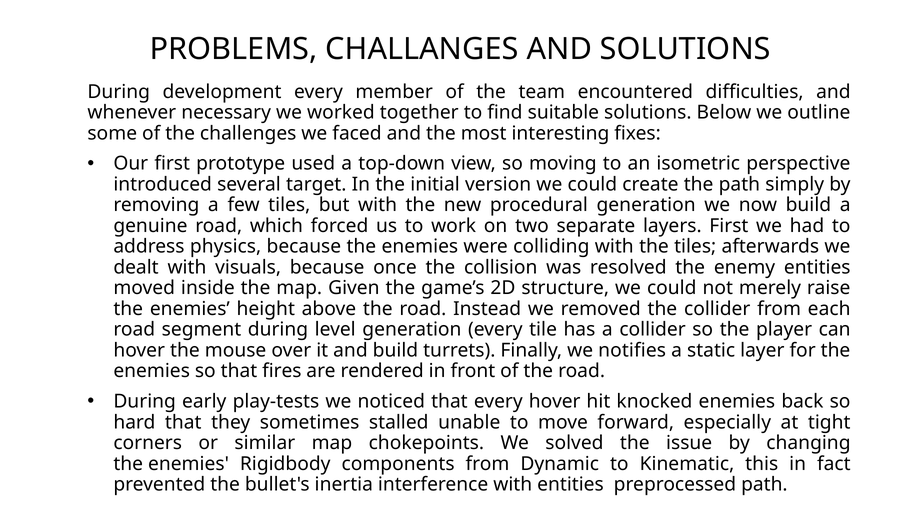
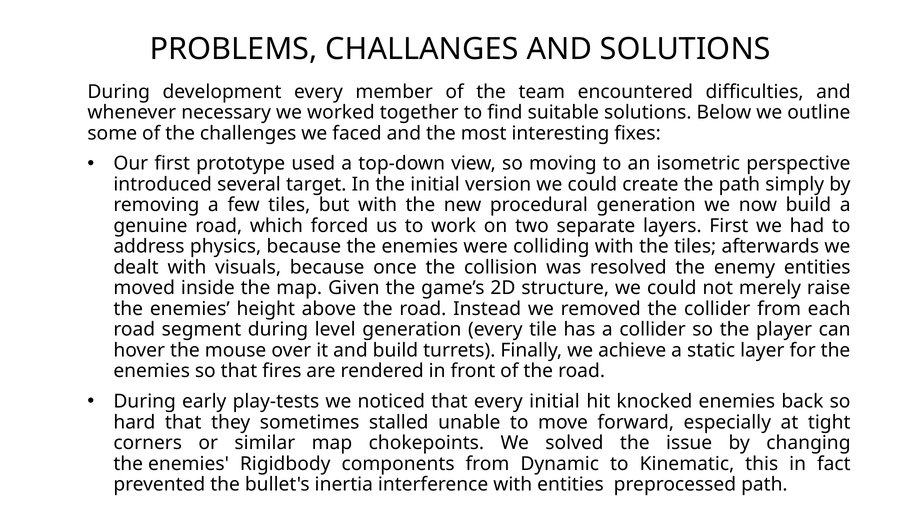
notifies: notifies -> achieve (632, 350)
every hover: hover -> initial (555, 401)
